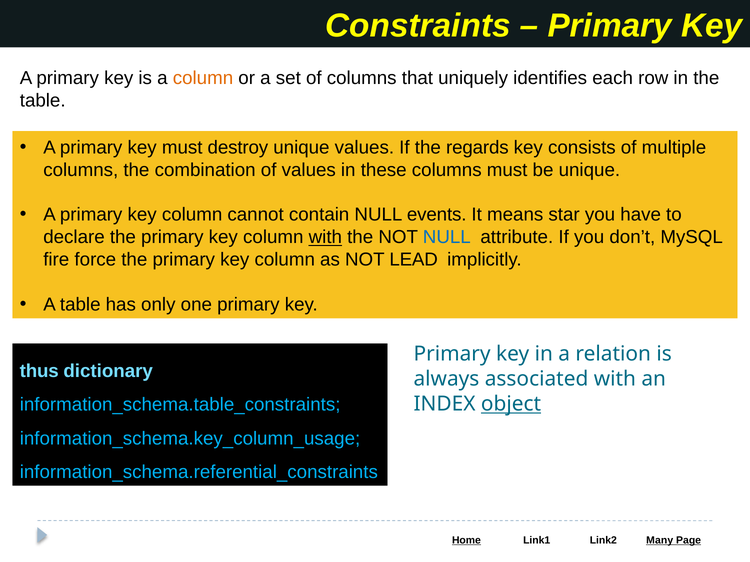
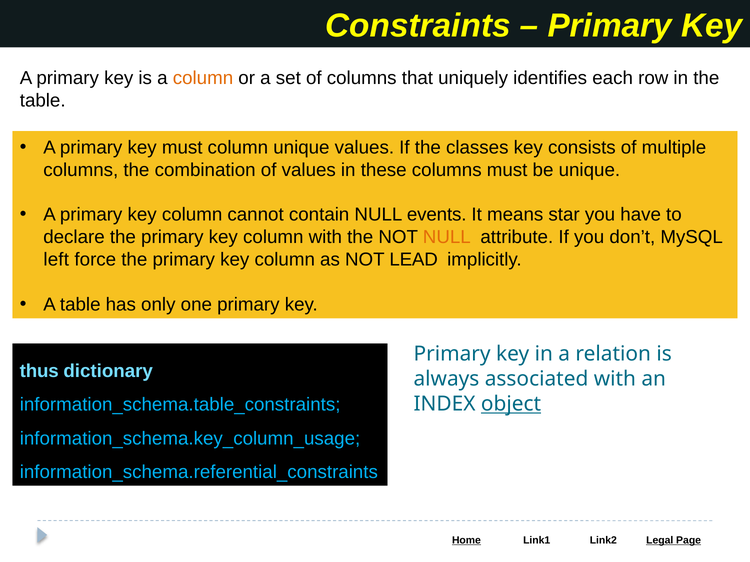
must destroy: destroy -> column (238, 147)
regards: regards -> classes (477, 147)
with underline: present -> none (325, 237)
NULL colour: blue -> orange (447, 237)
fire: fire -> left (56, 260)
Many: Many -> Legal (660, 541)
